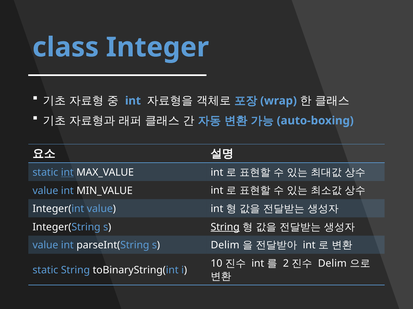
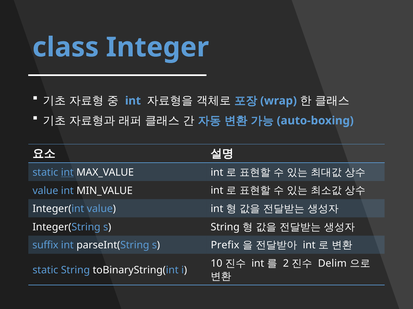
String underline: present -> none (225, 228)
value: value -> suffix (45, 246)
s Delim: Delim -> Prefix (225, 246)
